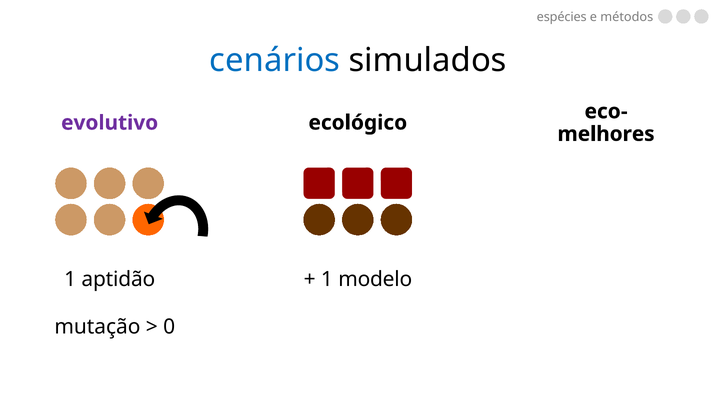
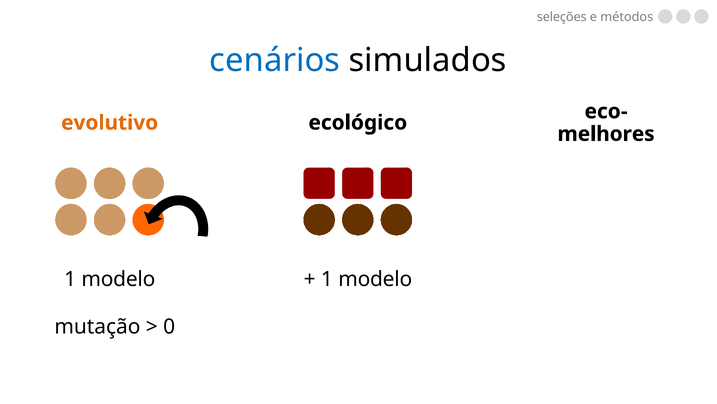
espécies: espécies -> seleções (562, 17)
evolutivo colour: purple -> orange (110, 123)
aptidão: aptidão -> modelo (118, 279)
